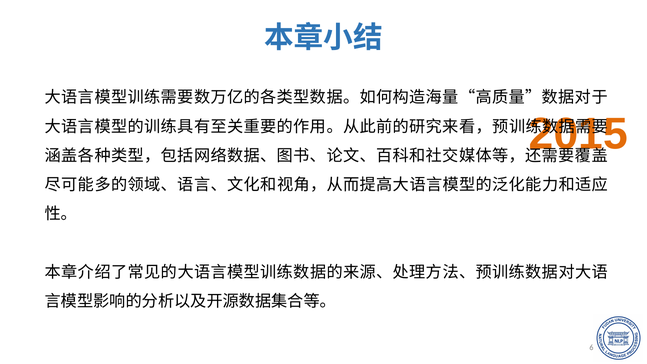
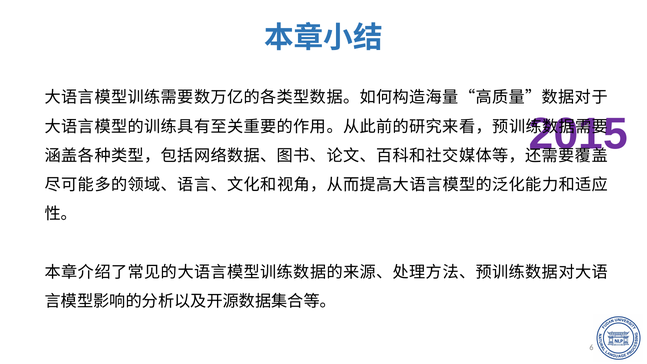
2015 colour: orange -> purple (578, 134)
